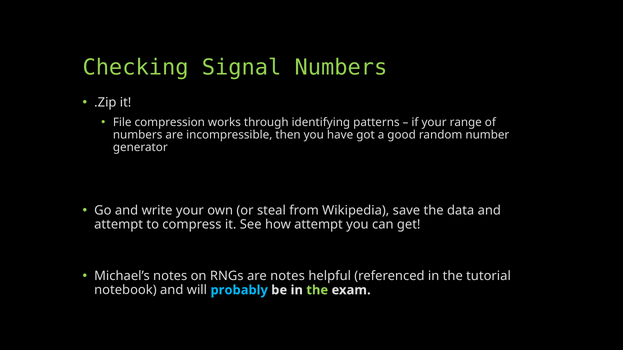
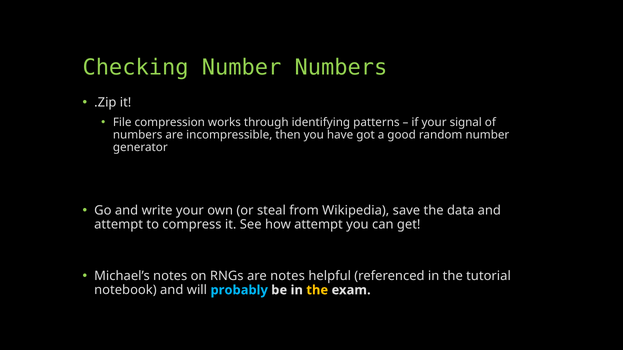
Checking Signal: Signal -> Number (242, 67)
range: range -> signal (466, 123)
the colour: light green -> yellow (317, 290)
